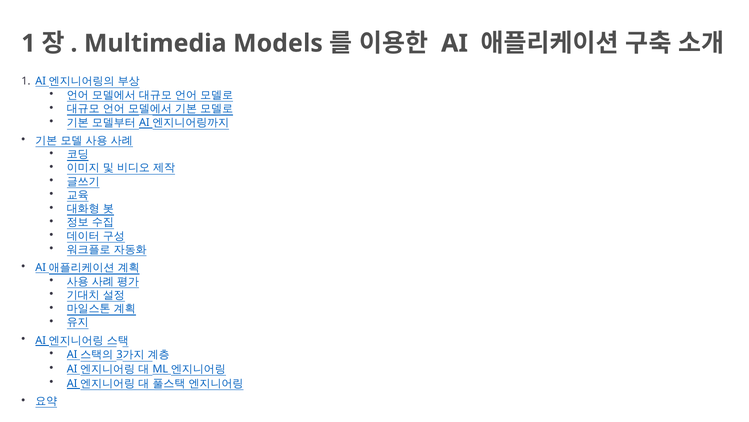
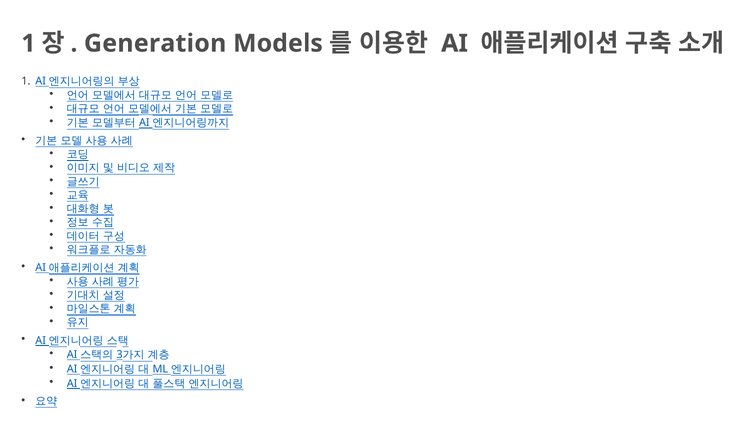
Multimedia: Multimedia -> Generation (155, 43)
